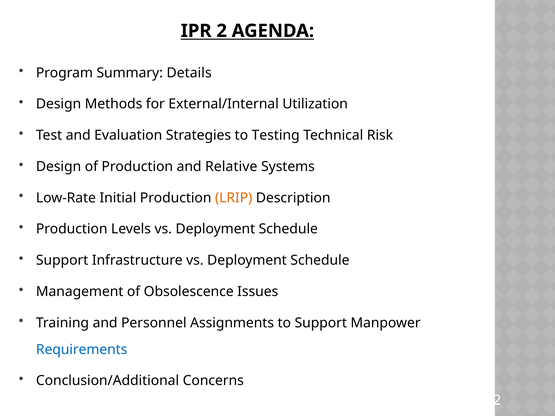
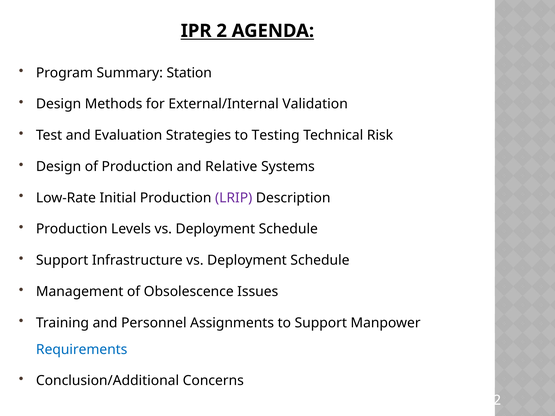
Details: Details -> Station (189, 73)
Utilization: Utilization -> Validation (315, 104)
LRIP colour: orange -> purple (234, 198)
